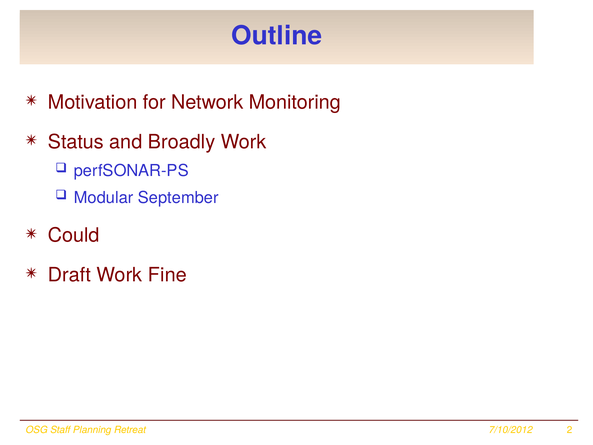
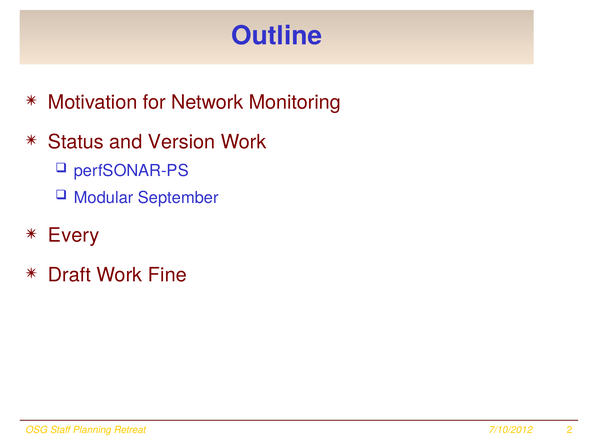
Broadly: Broadly -> Version (182, 142)
Could: Could -> Every (74, 235)
